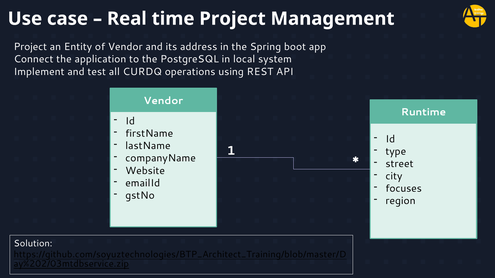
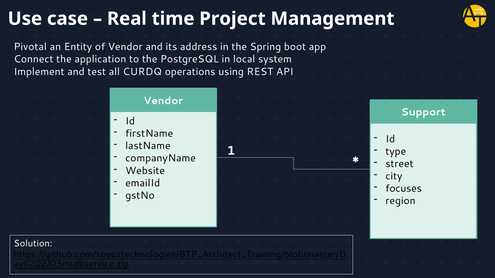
Project: Project -> Pivotal (30, 47)
Runtime: Runtime -> Support (423, 112)
